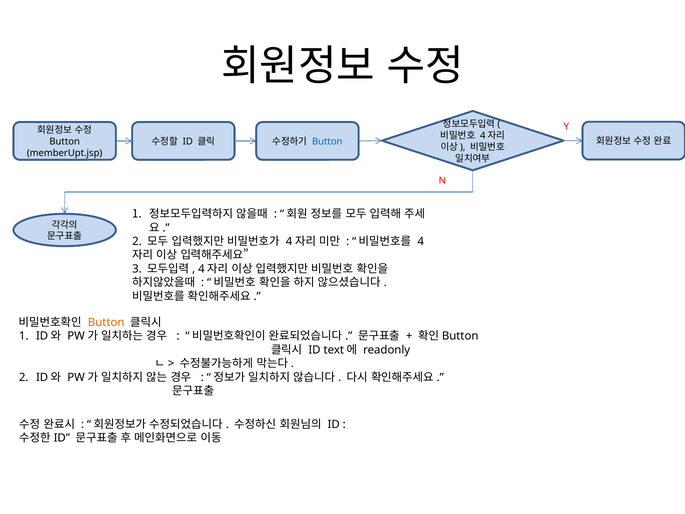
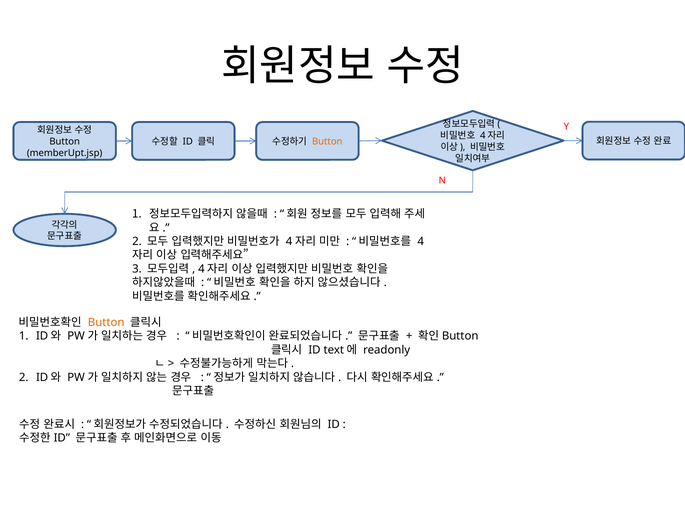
Button colour: blue -> orange (327, 141)
